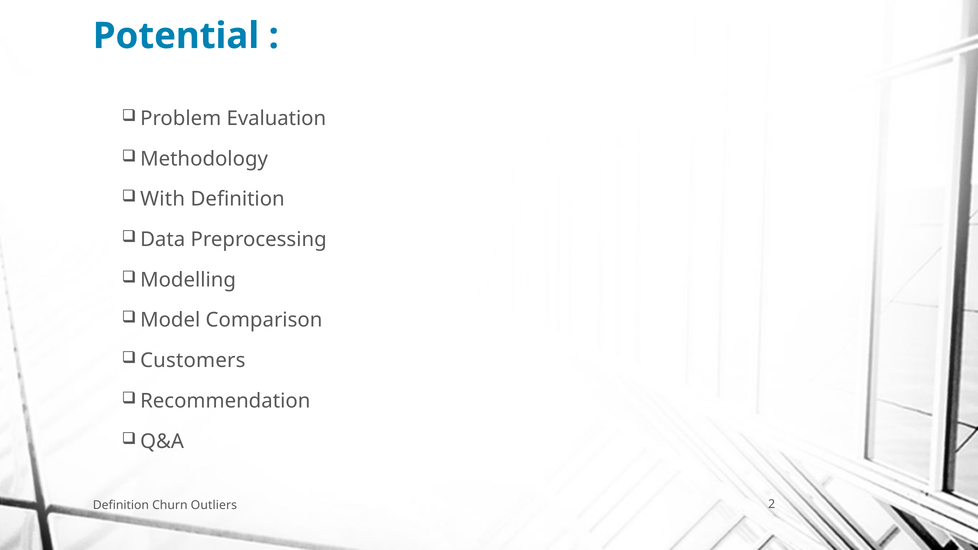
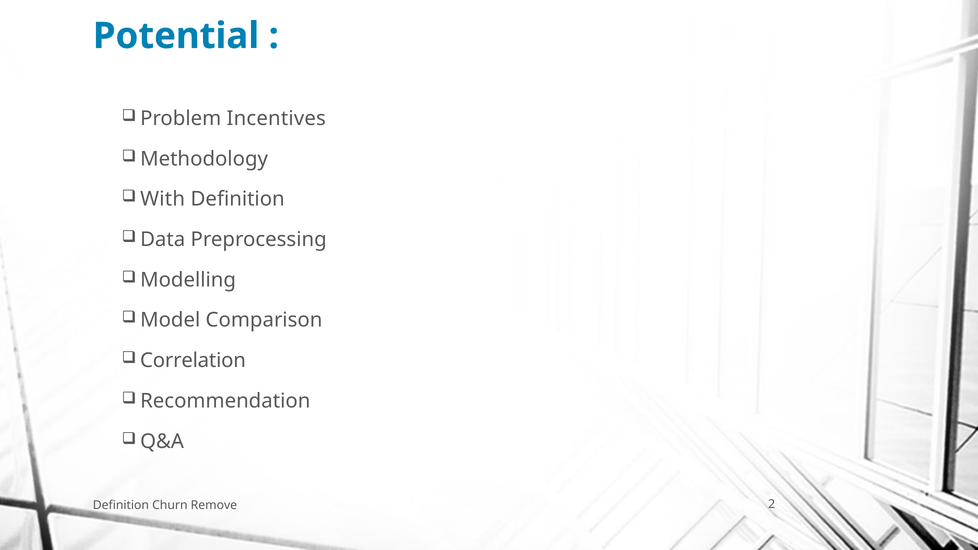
Evaluation: Evaluation -> Incentives (276, 118)
Customers: Customers -> Correlation (193, 361)
Outliers: Outliers -> Remove (214, 506)
